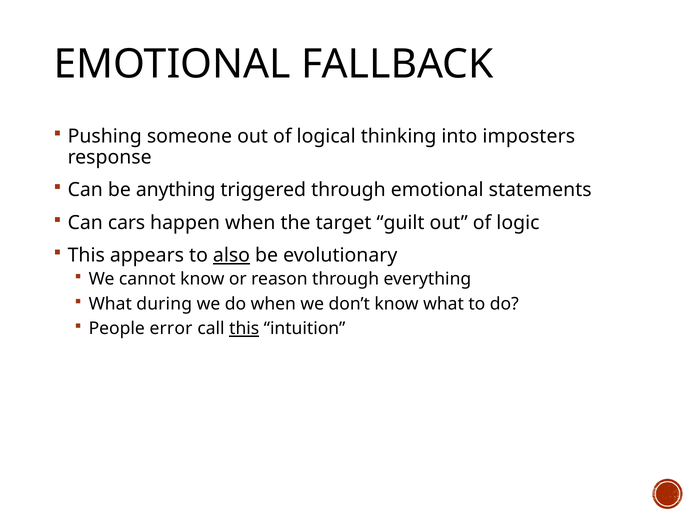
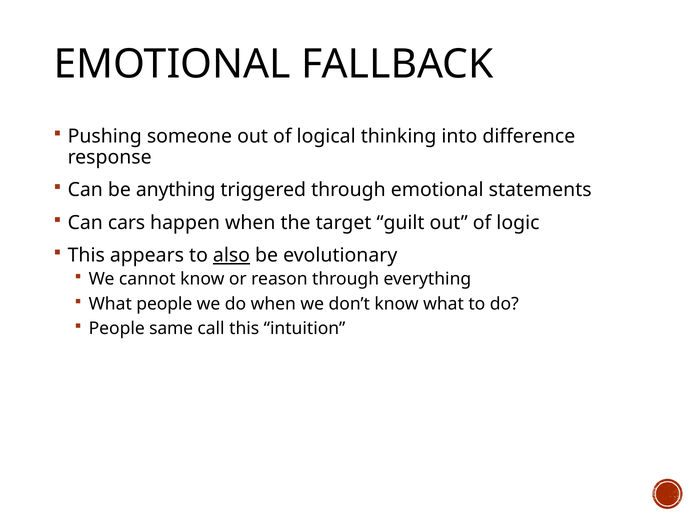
imposters: imposters -> difference (529, 136)
What during: during -> people (164, 304)
error: error -> same (171, 329)
this underline: present -> none (244, 329)
